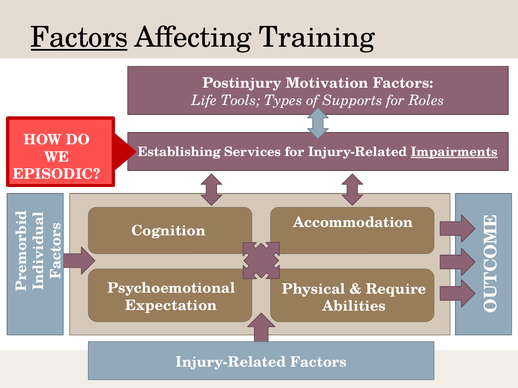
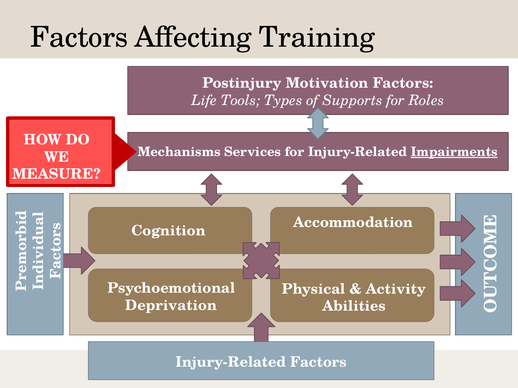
Factors underline: present -> none (79, 37)
Establishing: Establishing -> Mechanisms (179, 152)
EPISODIC: EPISODIC -> MEASURE (57, 174)
Require: Require -> Activity (396, 289)
Expectation: Expectation -> Deprivation (171, 306)
